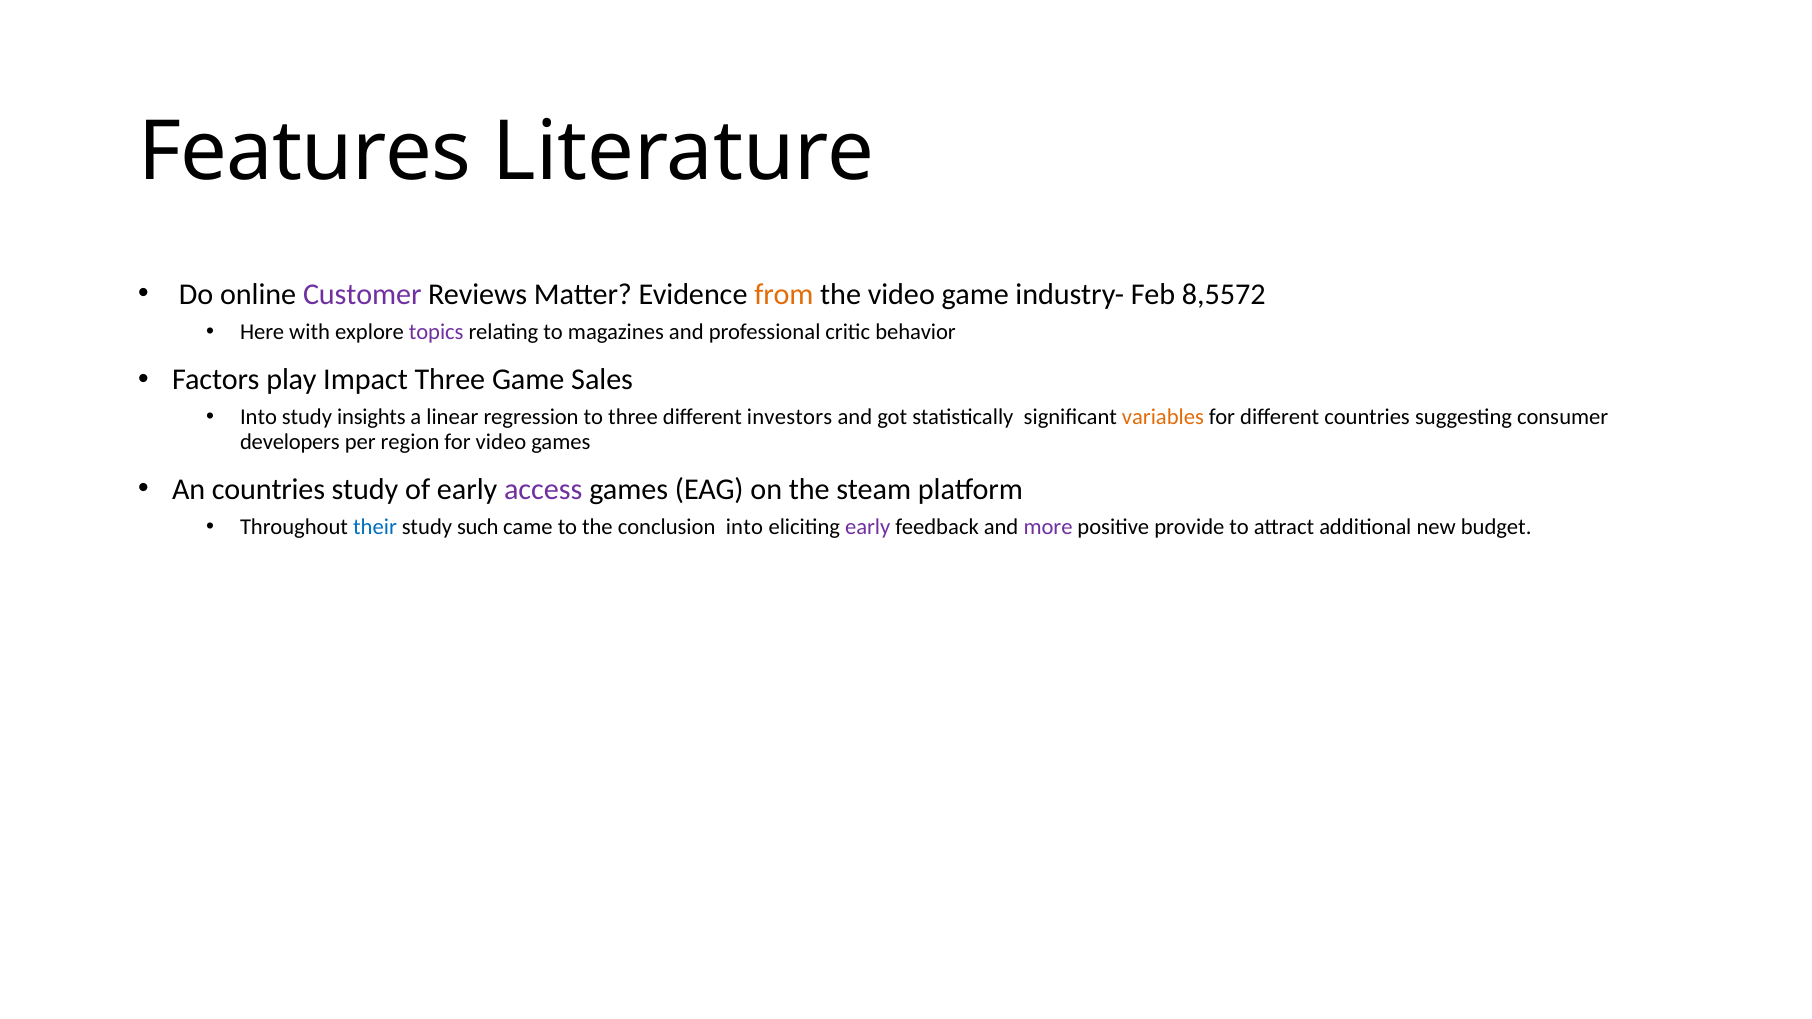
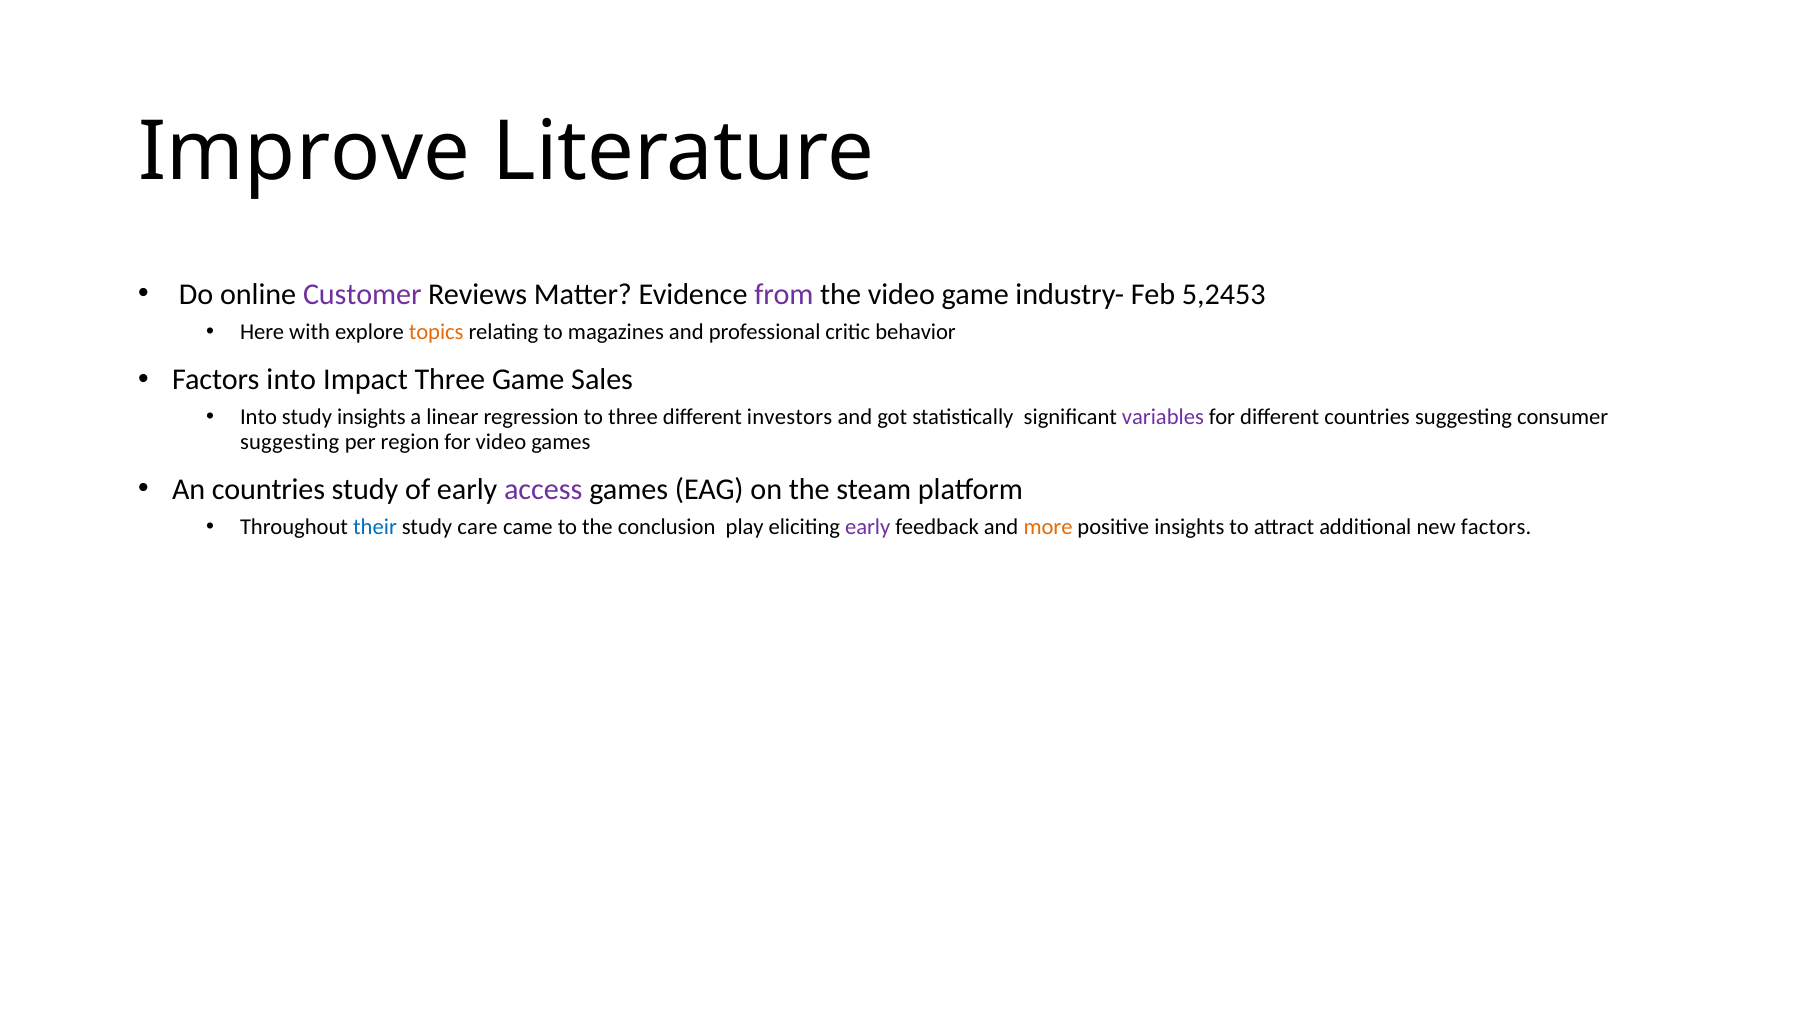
Features: Features -> Improve (304, 152)
from colour: orange -> purple (784, 294)
8,5572: 8,5572 -> 5,2453 (1224, 294)
topics colour: purple -> orange (436, 332)
Factors play: play -> into (291, 379)
variables colour: orange -> purple (1163, 417)
developers: developers -> suggesting (290, 442)
such: such -> care (478, 527)
conclusion into: into -> play (745, 527)
more colour: purple -> orange (1048, 527)
positive provide: provide -> insights (1189, 527)
new budget: budget -> factors (1496, 527)
